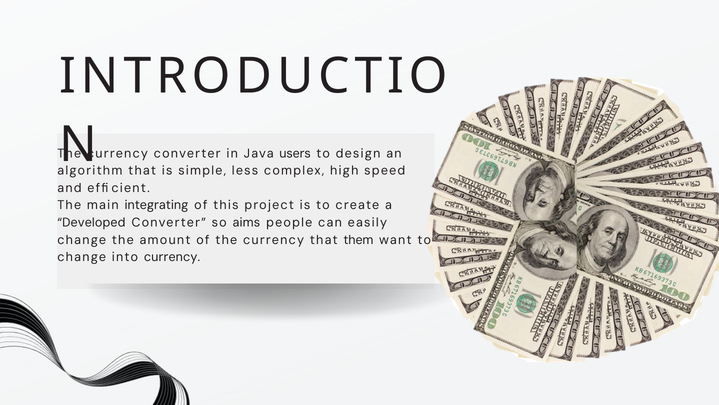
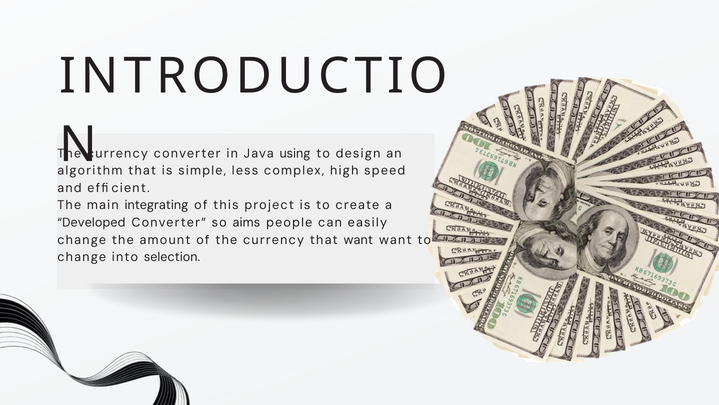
users: users -> using (295, 153)
that them: them -> want (358, 240)
into currency: currency -> selection (172, 257)
